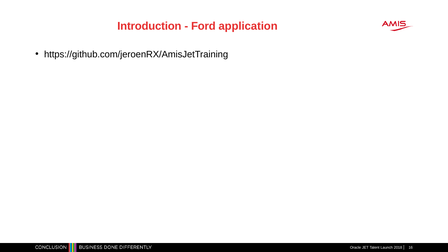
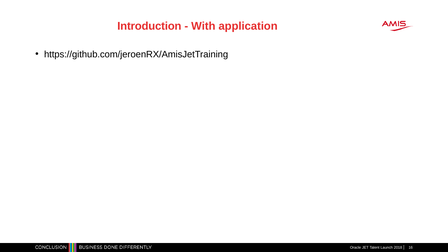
Ford: Ford -> With (203, 26)
